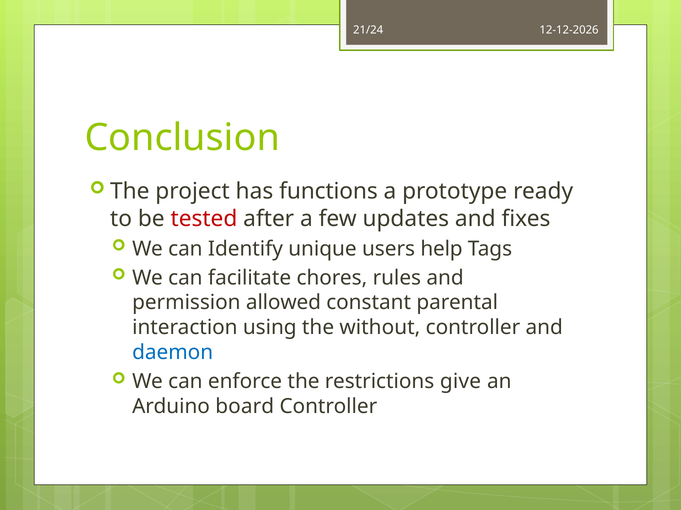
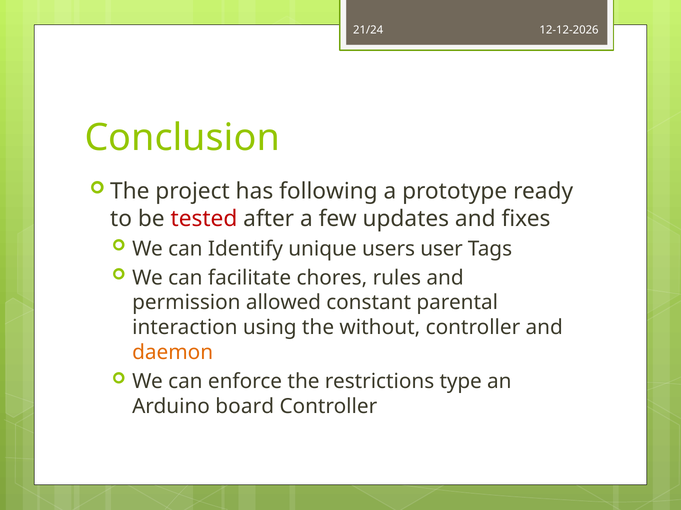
functions: functions -> following (328, 192)
help: help -> user (442, 249)
daemon colour: blue -> orange (173, 353)
give: give -> type (461, 382)
